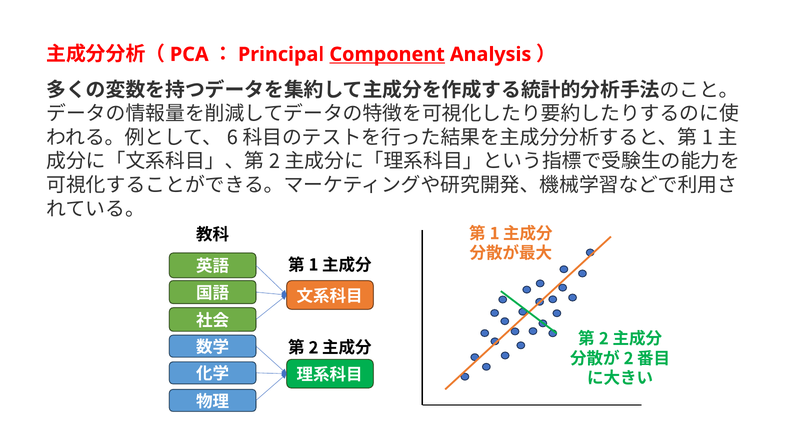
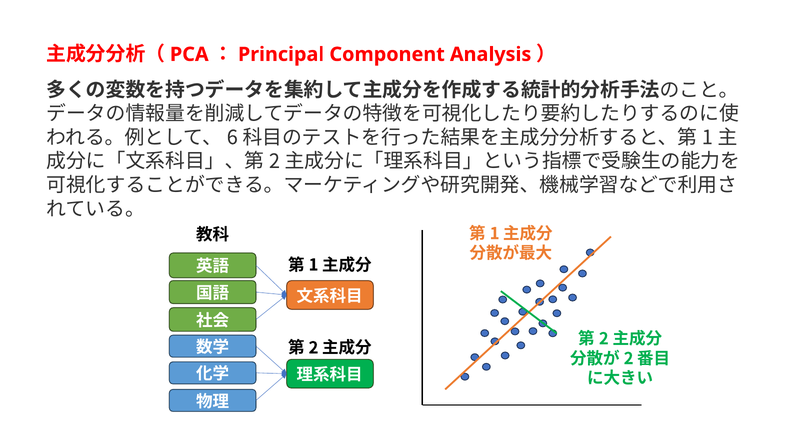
Component underline: present -> none (387, 54)
